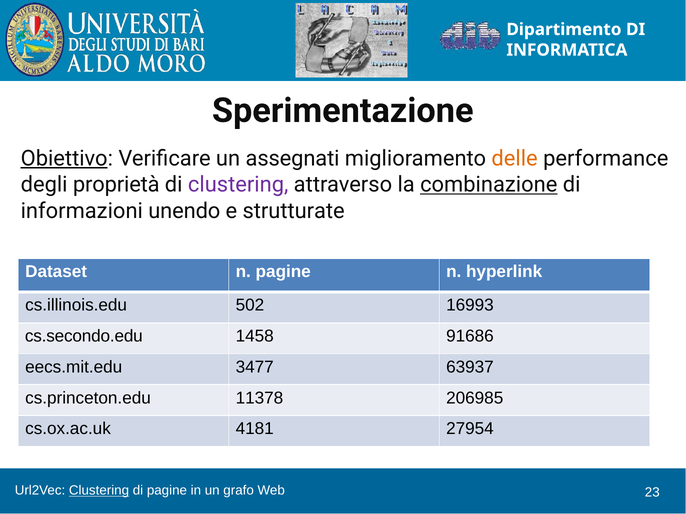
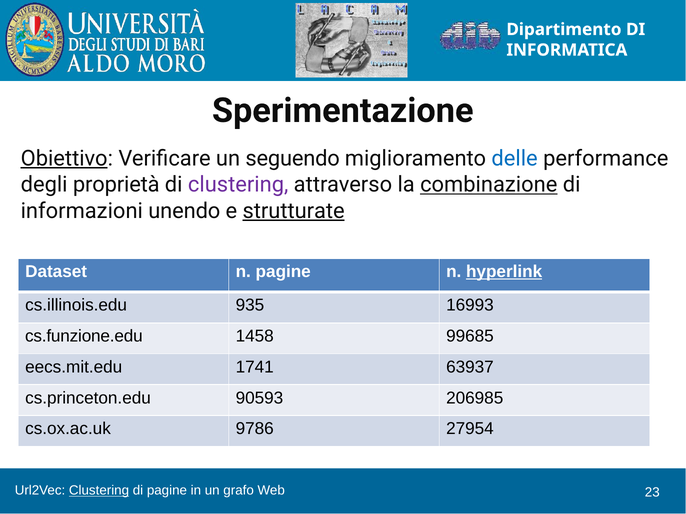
assegnati: assegnati -> seguendo (293, 158)
delle colour: orange -> blue (515, 158)
strutturate underline: none -> present (294, 211)
hyperlink underline: none -> present (504, 272)
502: 502 -> 935 (250, 306)
cs.secondo.edu: cs.secondo.edu -> cs.funzione.edu (84, 337)
91686: 91686 -> 99685 (470, 337)
3477: 3477 -> 1741 (255, 367)
11378: 11378 -> 90593 (259, 398)
4181: 4181 -> 9786 (255, 429)
